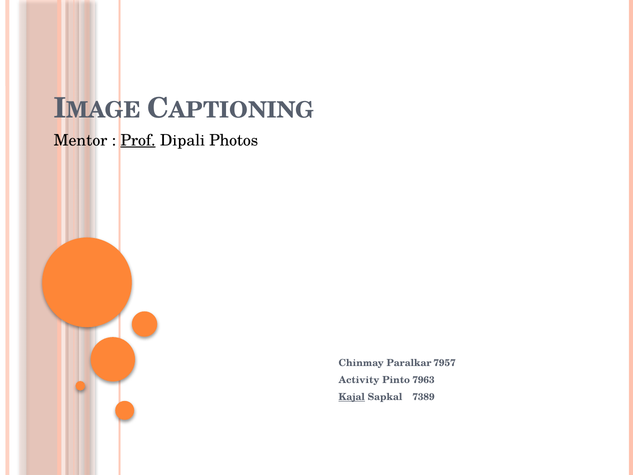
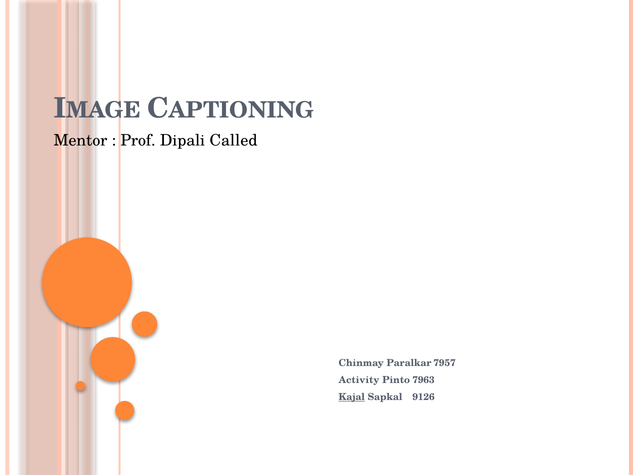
Prof underline: present -> none (138, 140)
Photos: Photos -> Called (234, 140)
7389: 7389 -> 9126 (423, 397)
